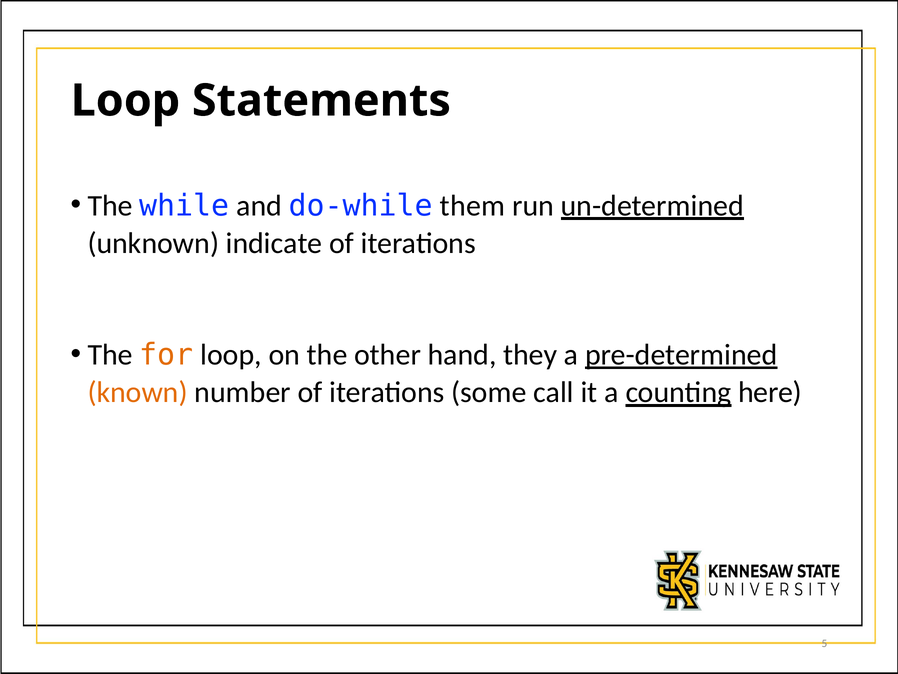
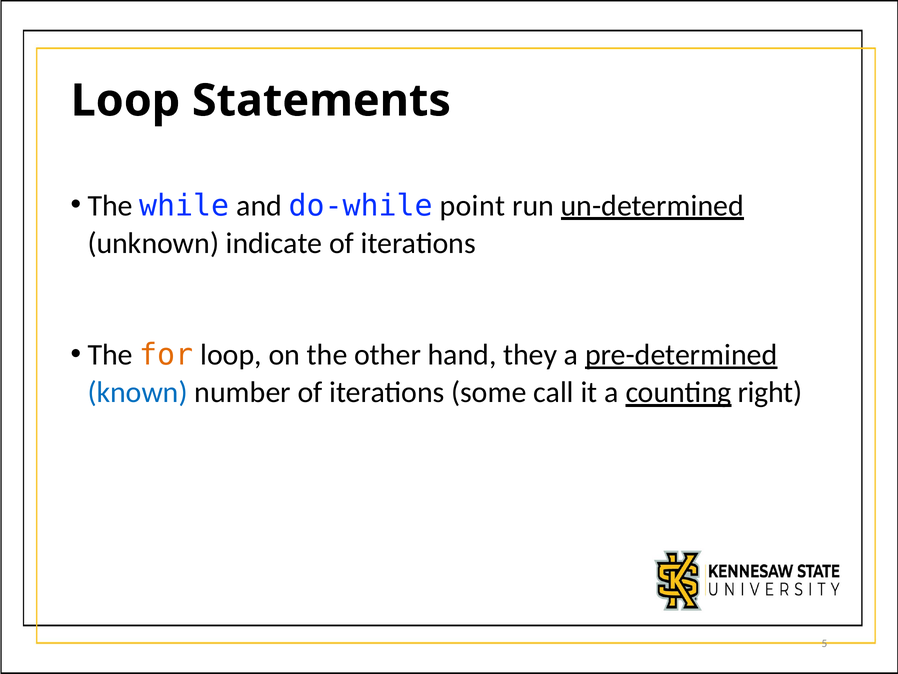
them: them -> point (472, 206)
known colour: orange -> blue (138, 392)
here: here -> right (770, 392)
